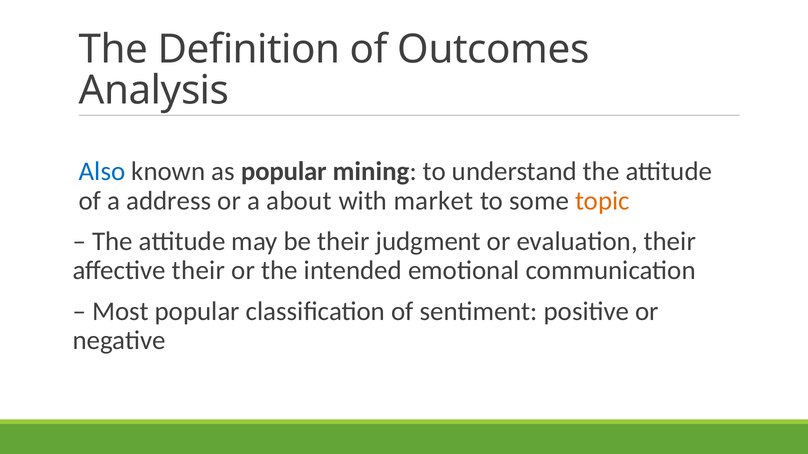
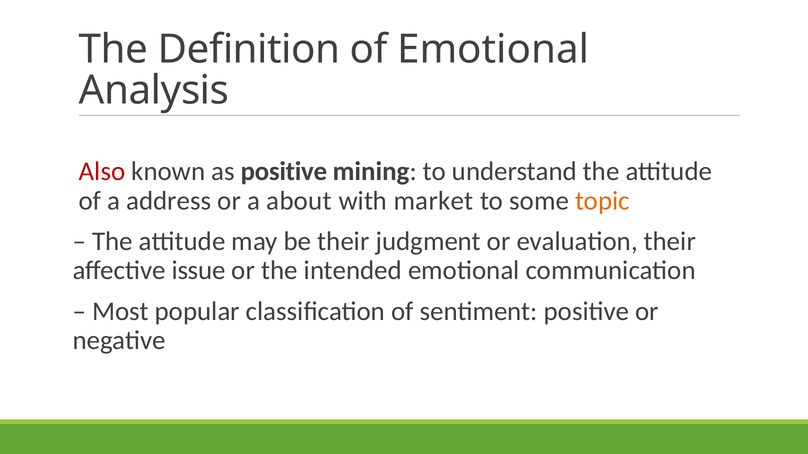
of Outcomes: Outcomes -> Emotional (493, 49)
Also colour: blue -> red (102, 172)
as popular: popular -> positive (284, 172)
affective their: their -> issue (199, 271)
